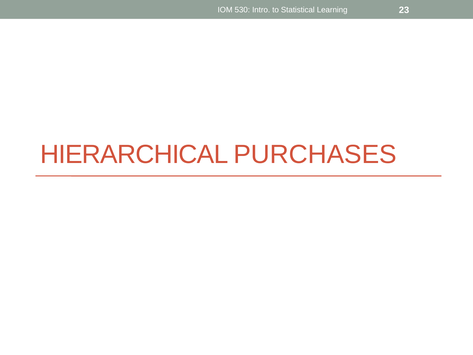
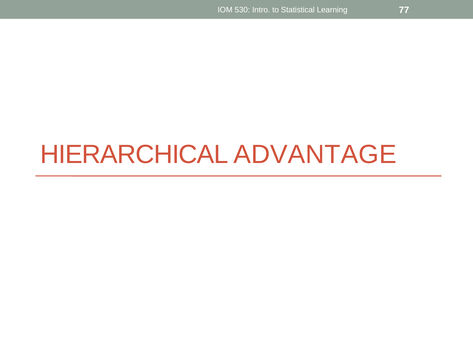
23: 23 -> 77 (404, 10)
PURCHASES: PURCHASES -> ADVANTAGE (315, 154)
